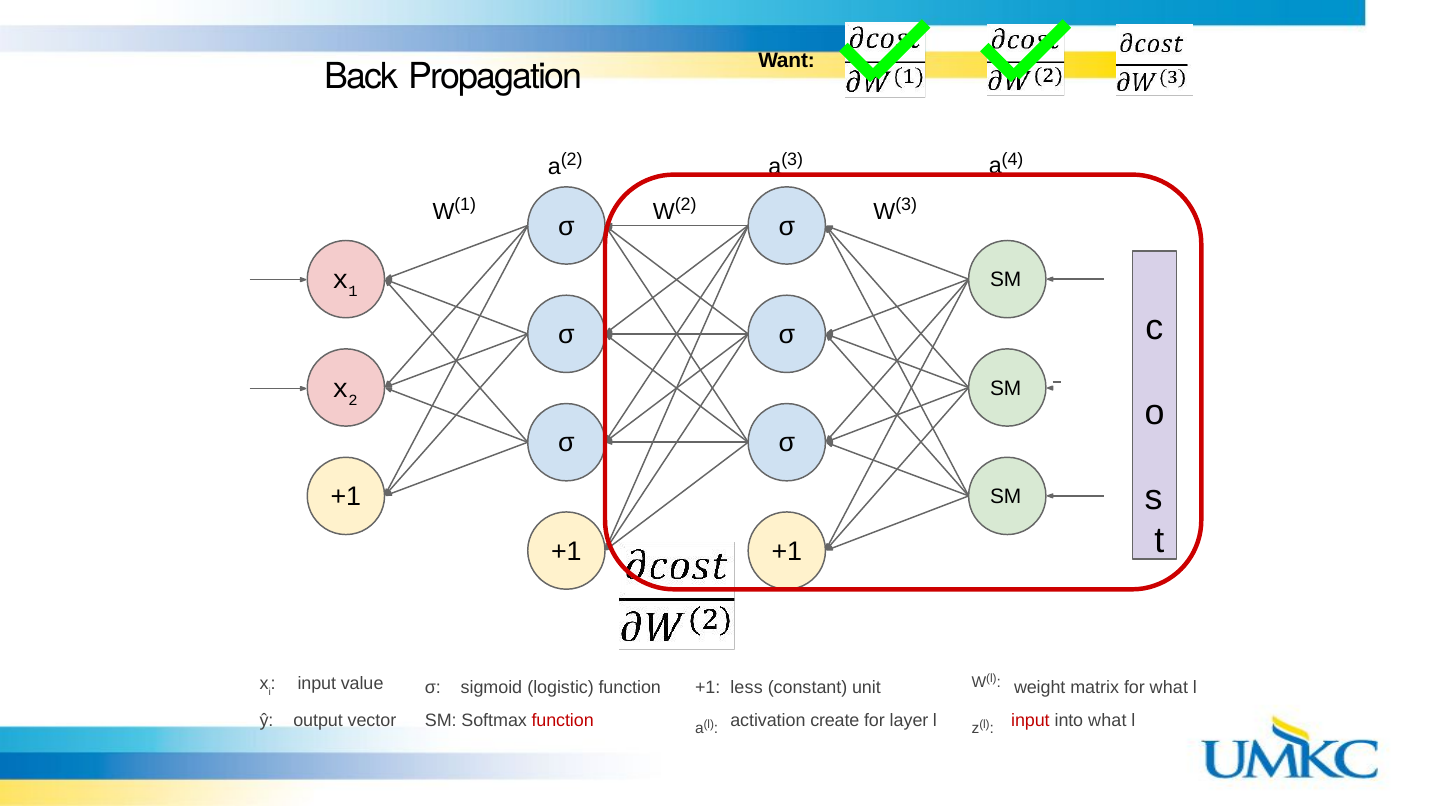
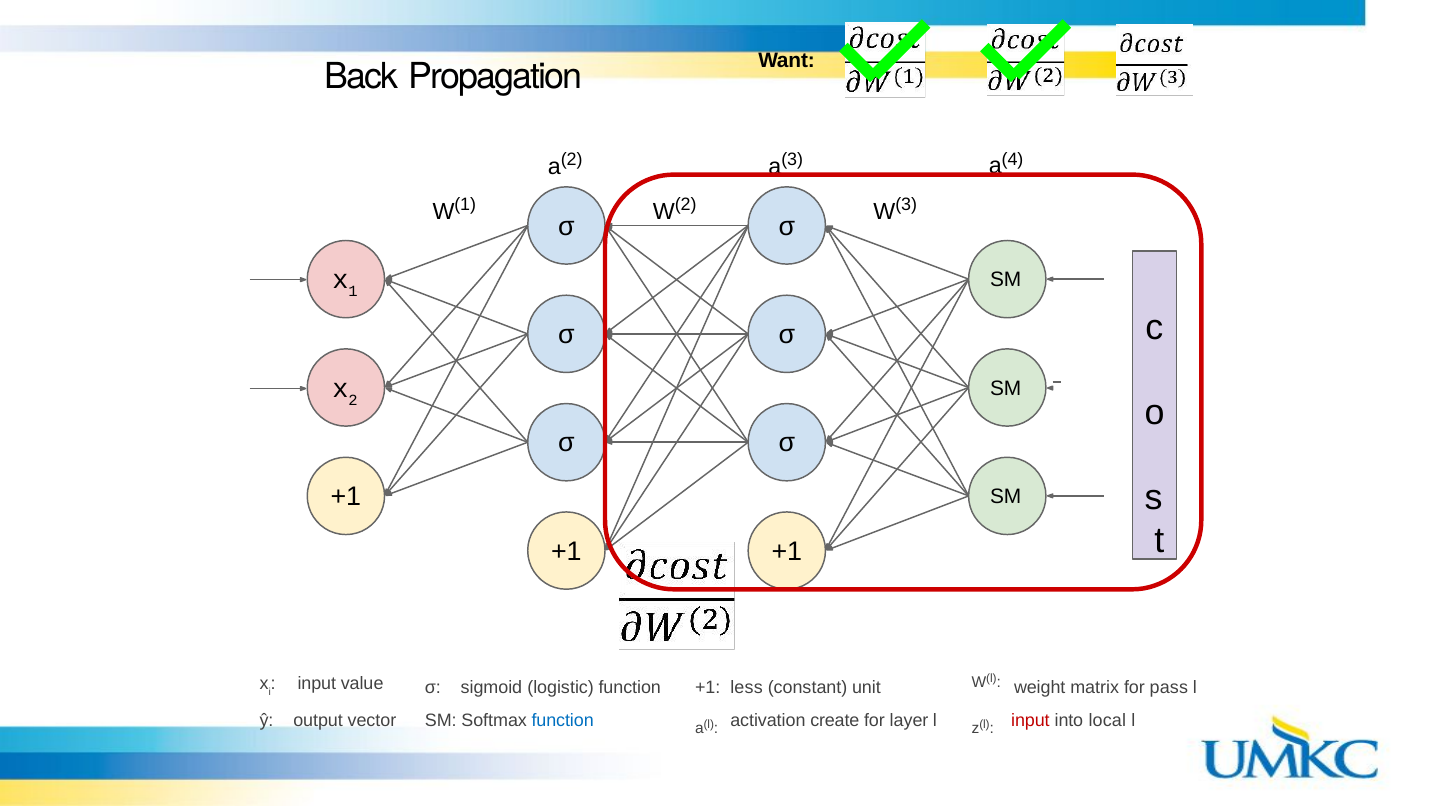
for what: what -> pass (1169, 688)
function colour: red -> blue (563, 721)
into what: what -> local (1107, 721)
